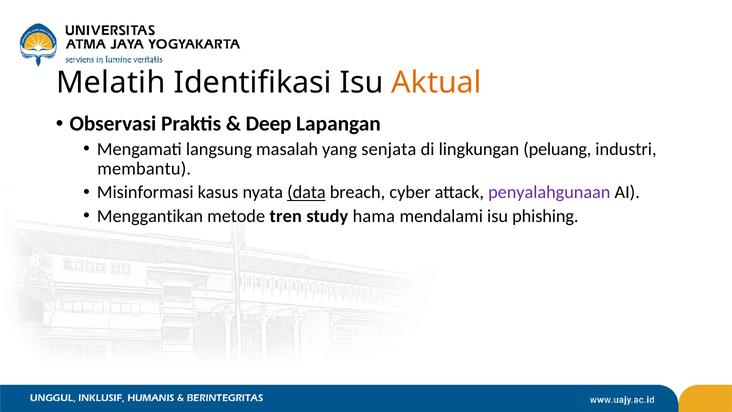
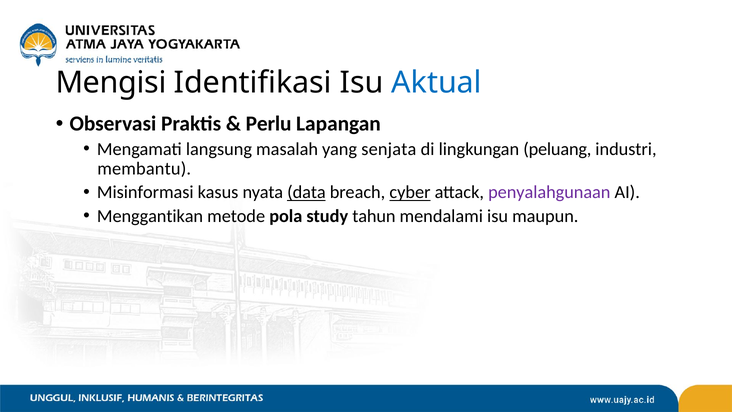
Melatih: Melatih -> Mengisi (111, 83)
Aktual colour: orange -> blue (437, 83)
Deep: Deep -> Perlu (269, 124)
cyber underline: none -> present (410, 192)
tren: tren -> pola (286, 216)
hama: hama -> tahun (374, 216)
phishing: phishing -> maupun (545, 216)
